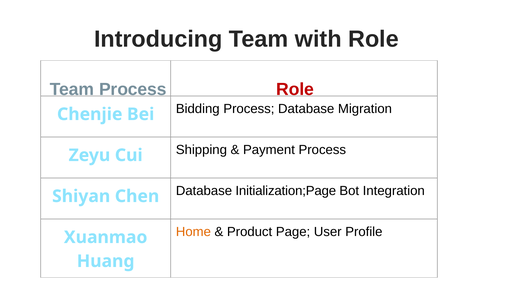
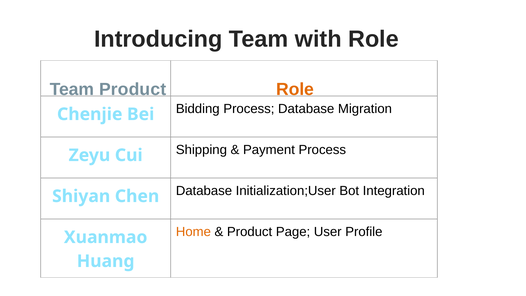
Role colour: red -> orange (295, 89)
Team Process: Process -> Product (133, 89)
Initialization;Page: Initialization;Page -> Initialization;User (286, 191)
